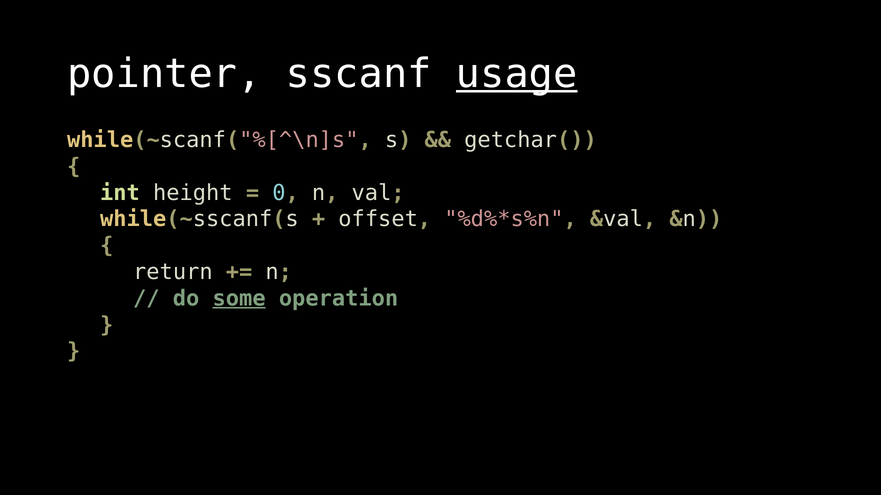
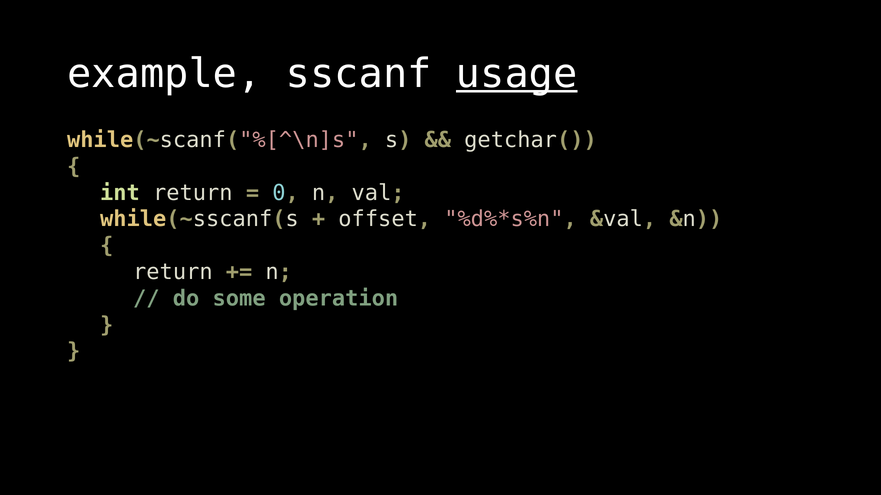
pointer: pointer -> example (164, 74)
int height: height -> return (193, 193)
some underline: present -> none (239, 299)
